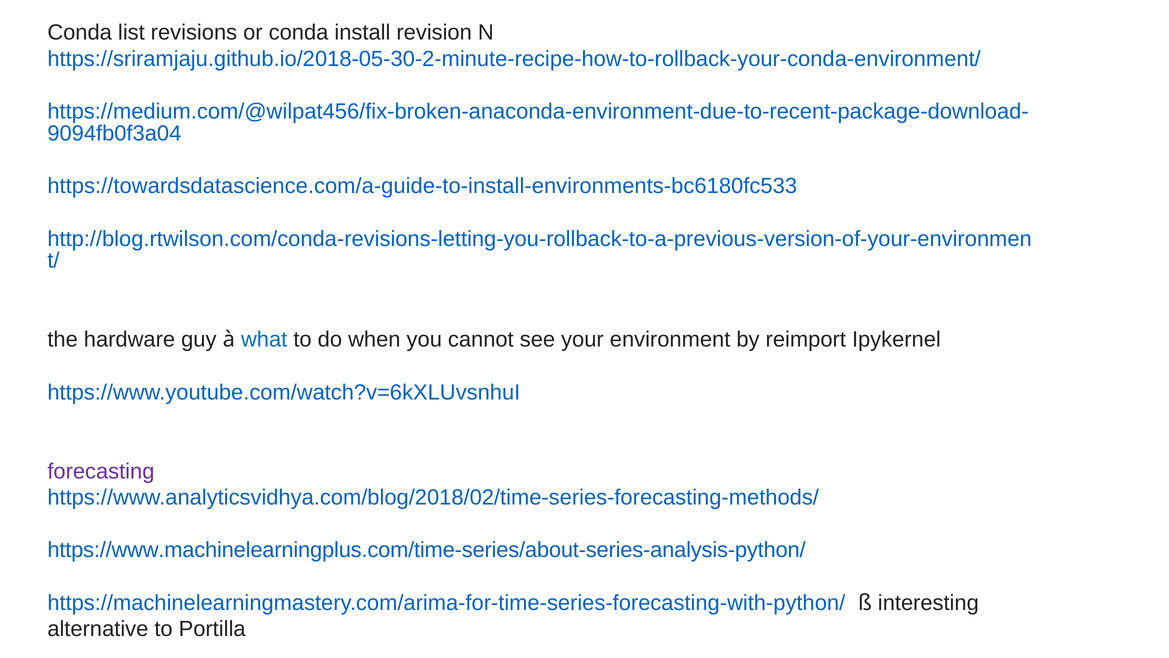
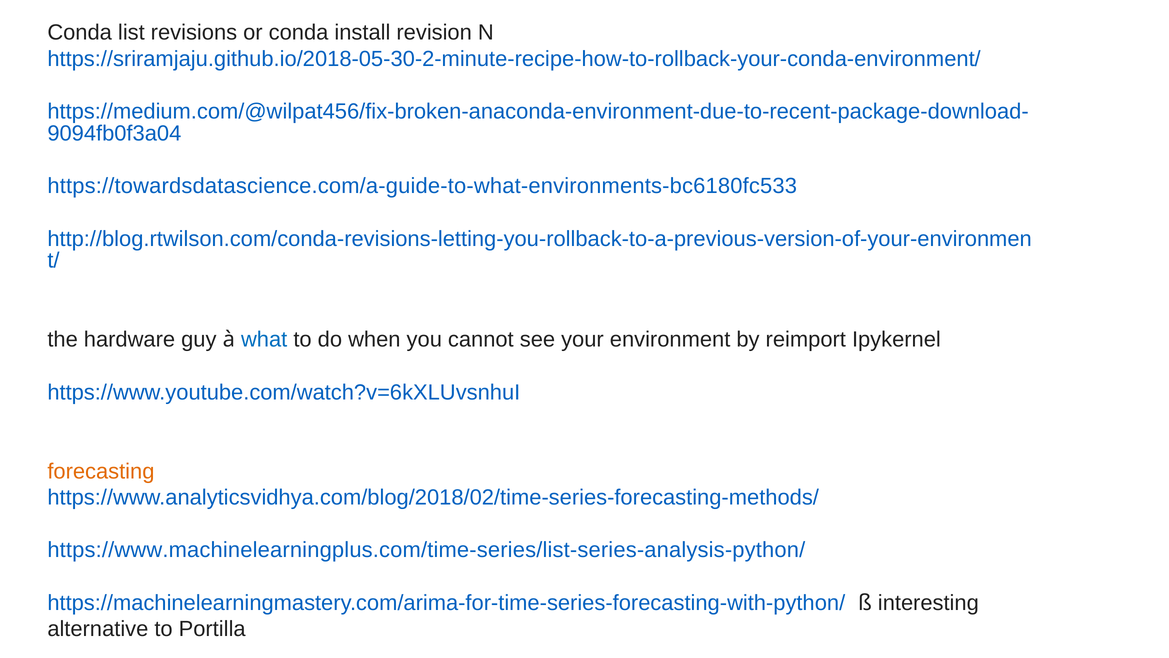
https://towardsdatascience.com/a-guide-to-install-environments-bc6180fc533: https://towardsdatascience.com/a-guide-to-install-environments-bc6180fc533 -> https://towardsdatascience.com/a-guide-to-what-environments-bc6180fc533 (422, 186)
forecasting colour: purple -> orange (101, 471)
https://www.machinelearningplus.com/time-series/about-series-analysis-python/: https://www.machinelearningplus.com/time-series/about-series-analysis-python/ -> https://www.machinelearningplus.com/time-series/list-series-analysis-python/ (426, 550)
